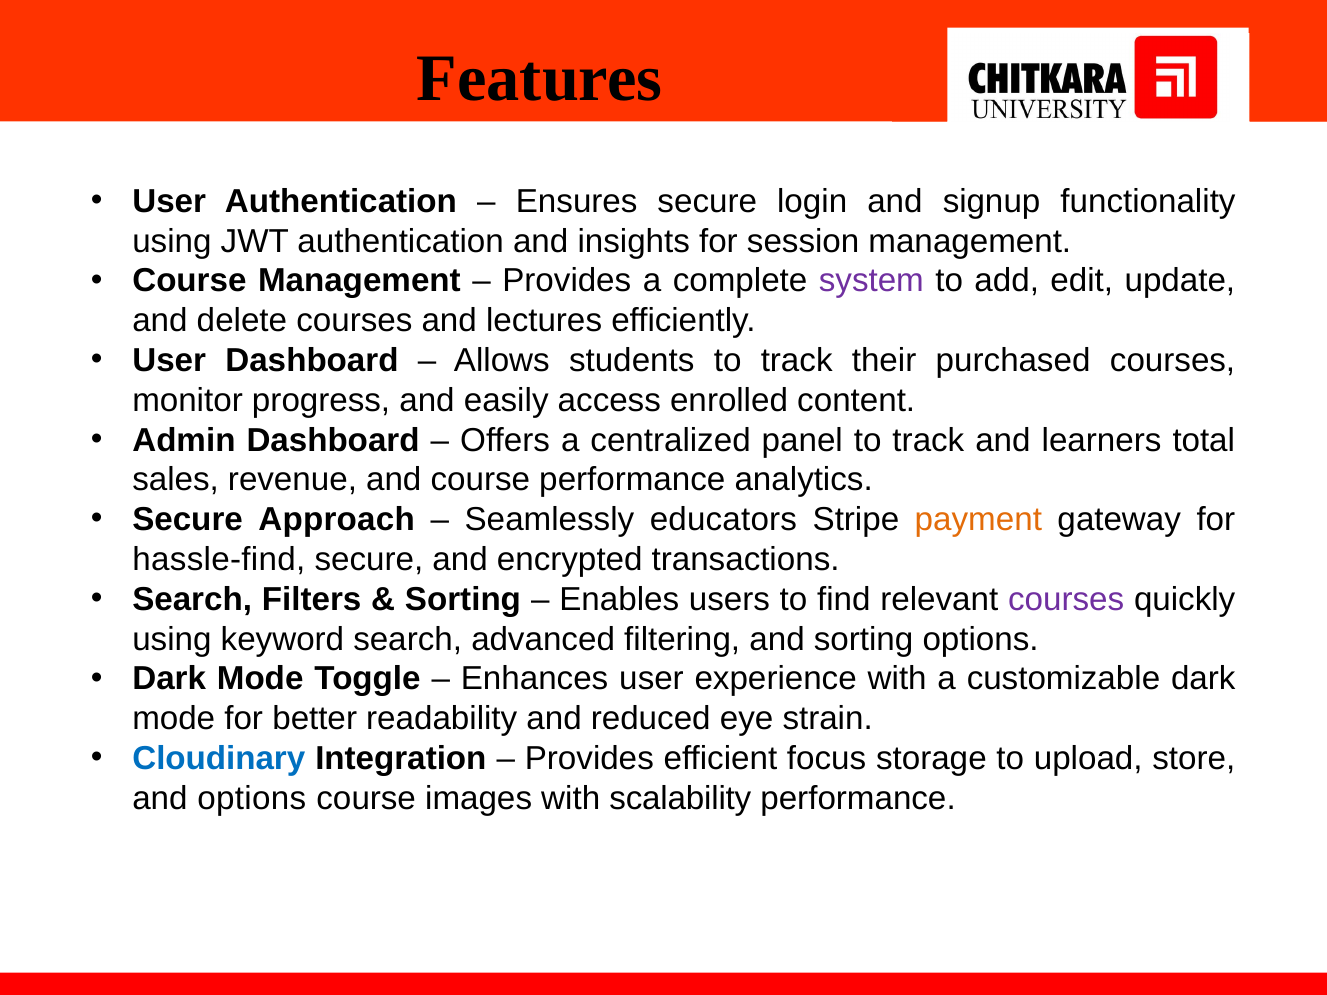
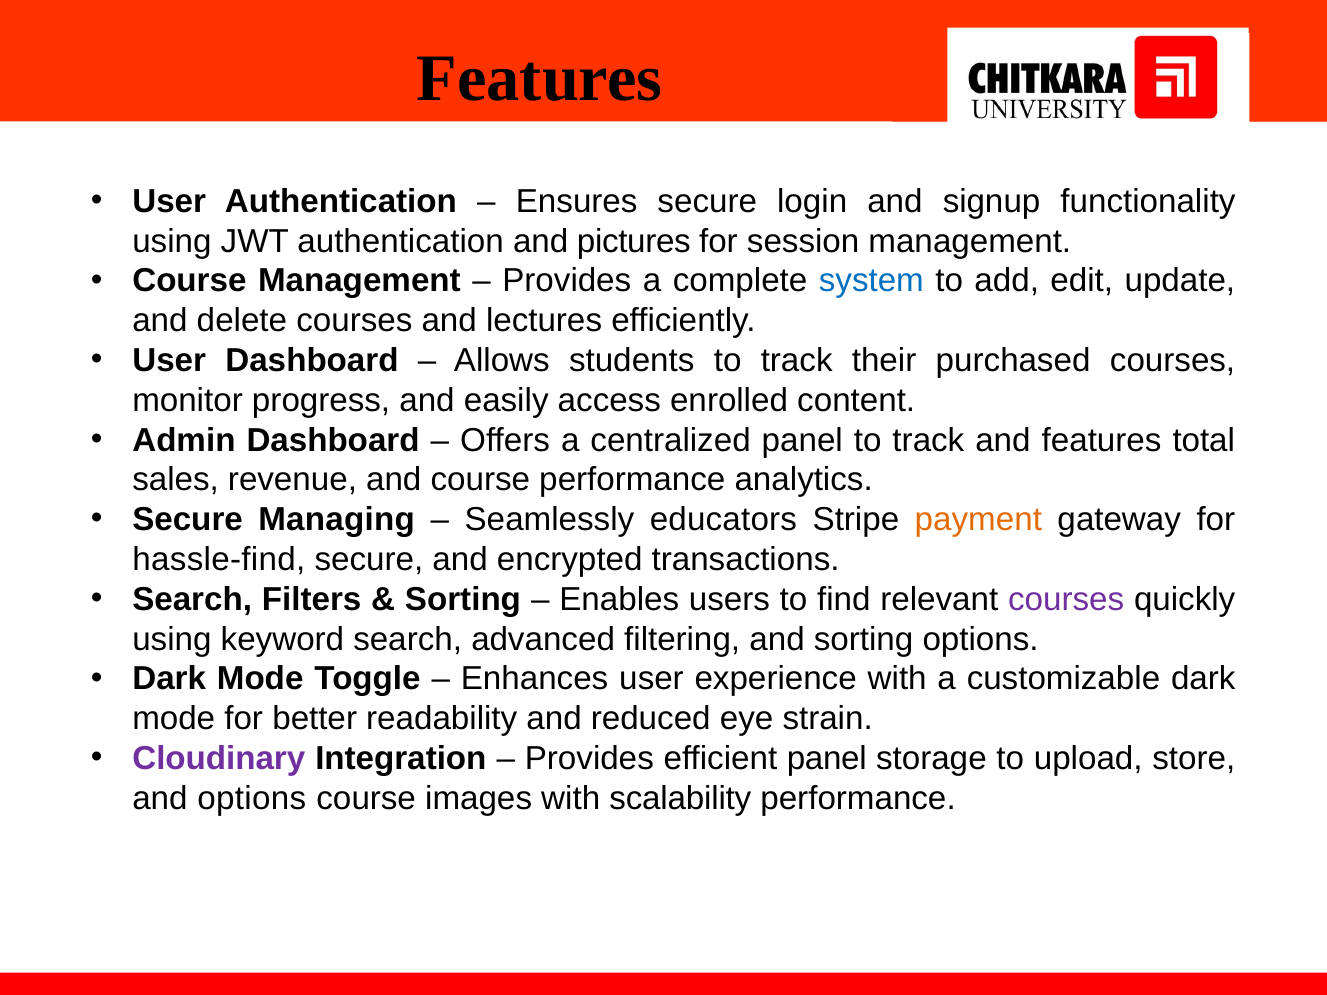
insights: insights -> pictures (634, 241)
system colour: purple -> blue (871, 281)
and learners: learners -> features (1102, 440)
Approach: Approach -> Managing (337, 520)
Cloudinary colour: blue -> purple (219, 759)
efficient focus: focus -> panel (827, 759)
